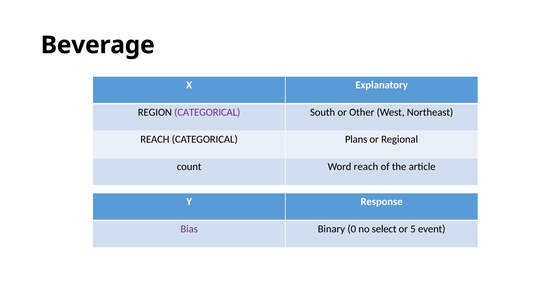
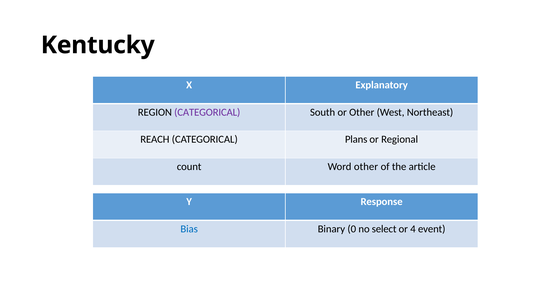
Beverage: Beverage -> Kentucky (98, 45)
Word reach: reach -> other (366, 167)
Bias colour: purple -> blue (189, 229)
5: 5 -> 4 (413, 229)
